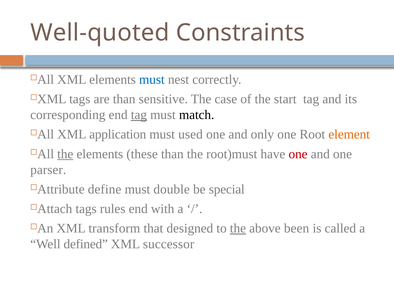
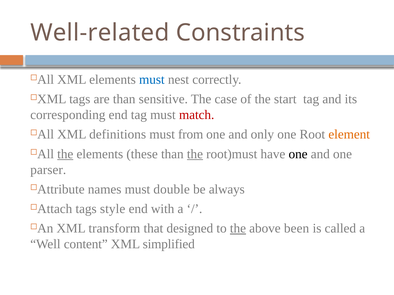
Well-quoted: Well-quoted -> Well-related (100, 33)
tag underline: present -> none (139, 115)
match colour: black -> red (197, 115)
application: application -> definitions (118, 135)
used: used -> from (191, 135)
the underline: none -> present (195, 154)
one colour: red -> black (298, 154)
define: define -> names (105, 190)
special: special -> always (227, 190)
rules: rules -> style (113, 209)
defined: defined -> content (86, 245)
successor: successor -> simplified (169, 245)
